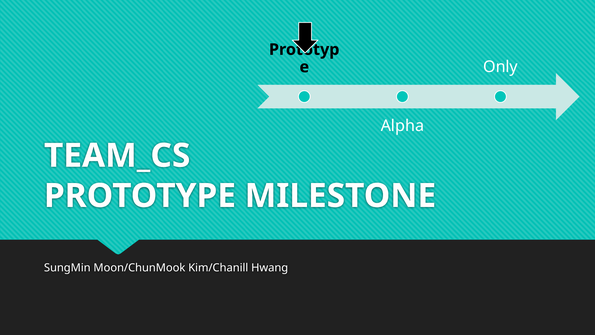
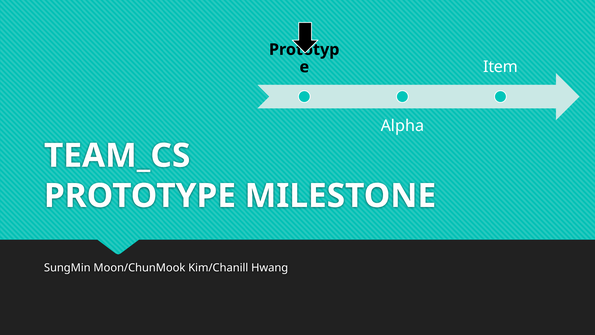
Only: Only -> Item (501, 67)
